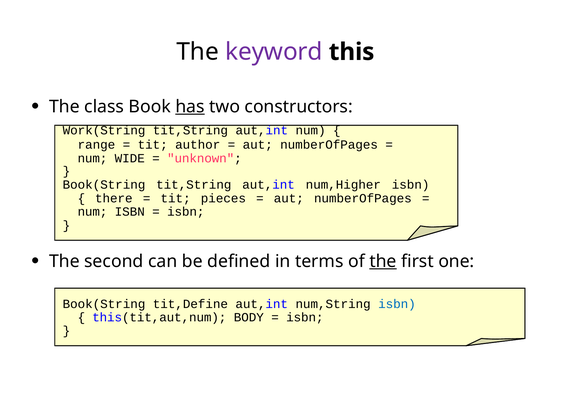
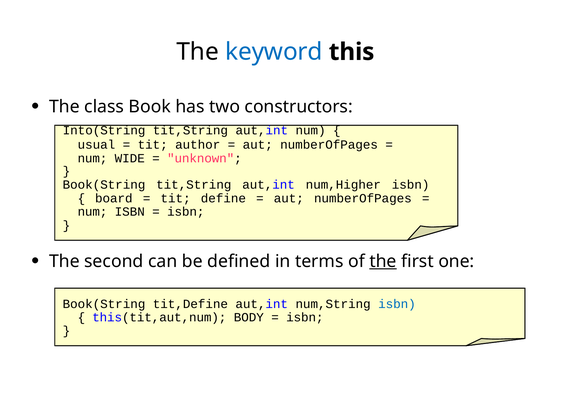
keyword colour: purple -> blue (274, 52)
has underline: present -> none (190, 107)
Work(String: Work(String -> Into(String (104, 131)
range: range -> usual (96, 145)
there: there -> board (114, 198)
pieces: pieces -> define (223, 198)
